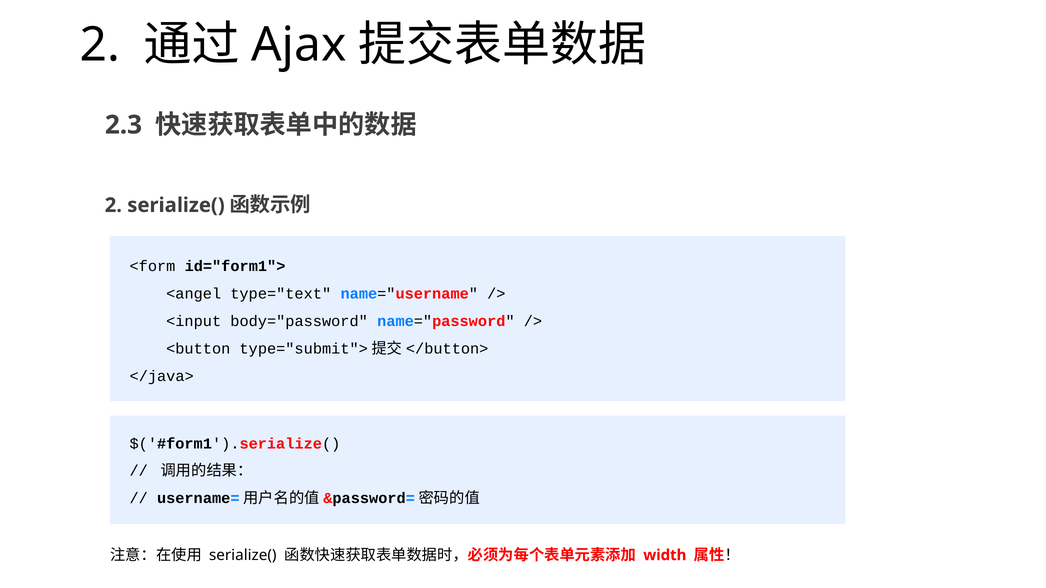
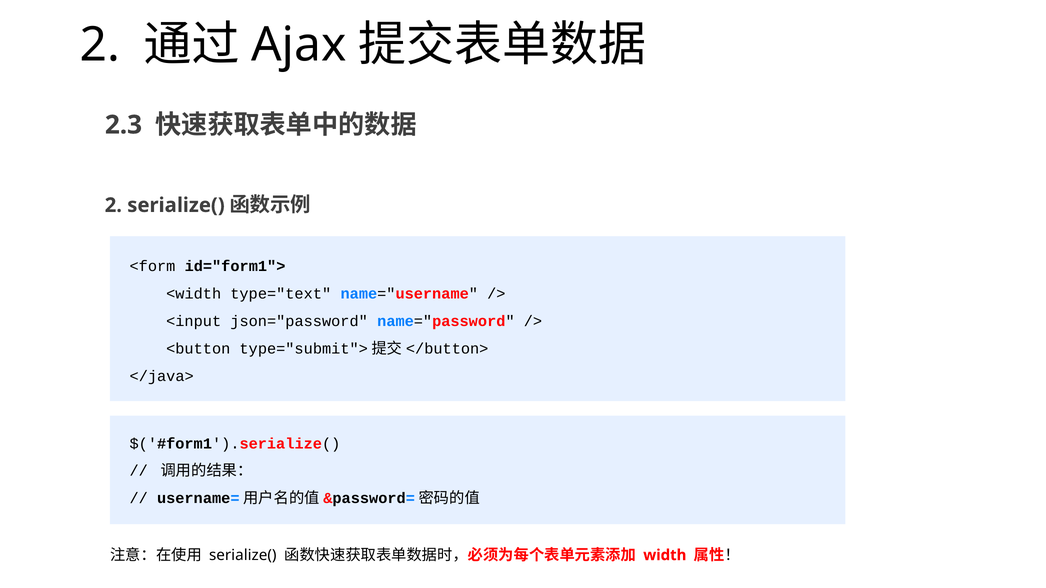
<angel: <angel -> <width (194, 294)
body="password: body="password -> json="password (299, 321)
